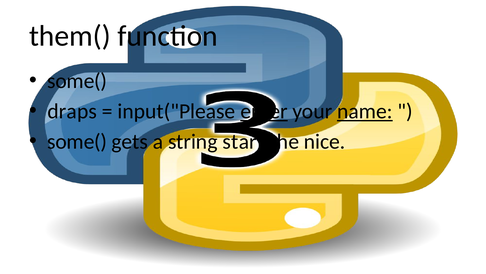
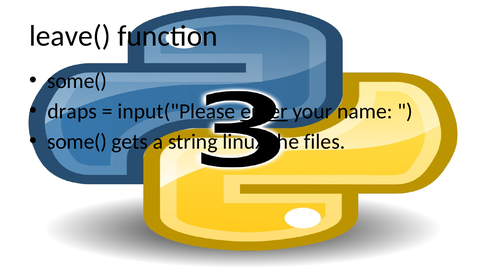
them(: them( -> leave( (70, 36)
name underline: present -> none (365, 111)
start: start -> linux (244, 141)
nice: nice -> files (325, 141)
